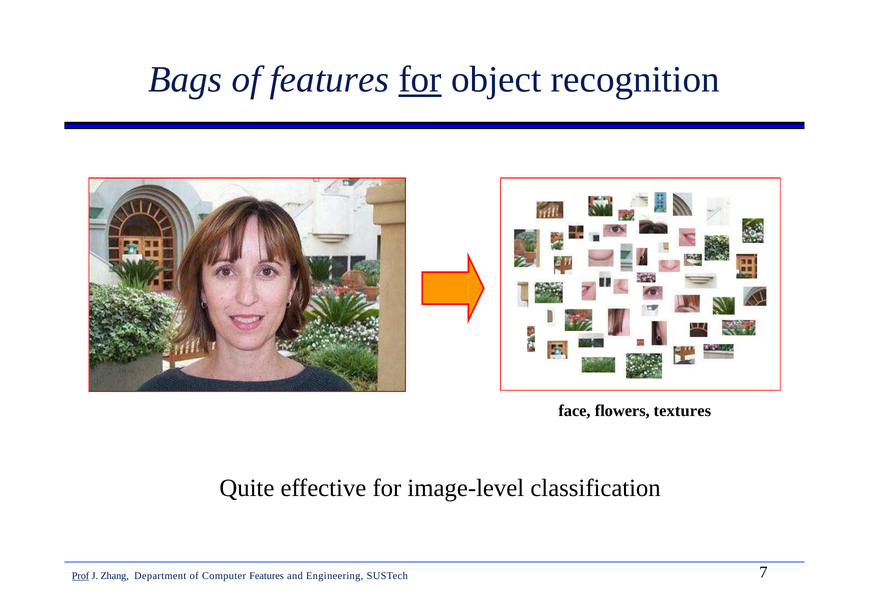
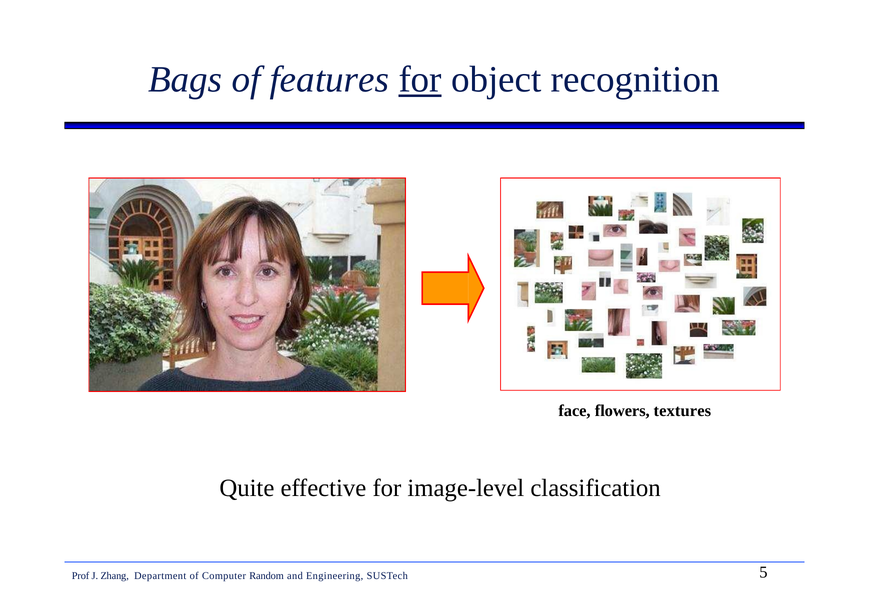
7: 7 -> 5 (763, 572)
Prof underline: present -> none (81, 576)
Features: Features -> Random (267, 576)
